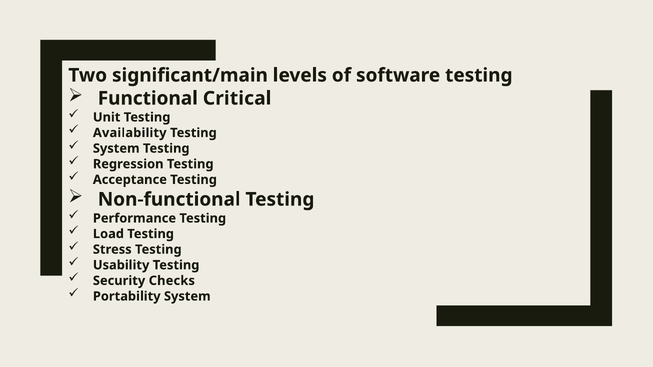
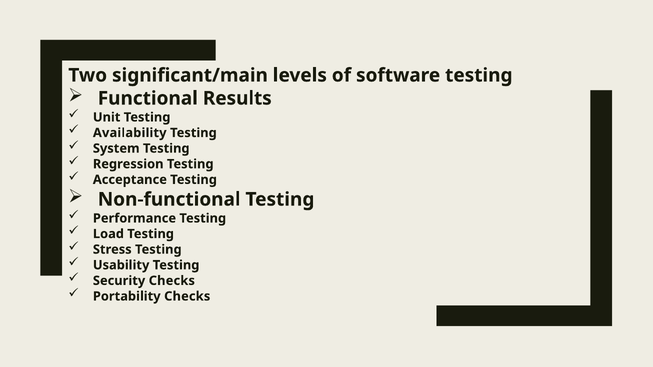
Critical: Critical -> Results (237, 98)
Portability System: System -> Checks (187, 297)
